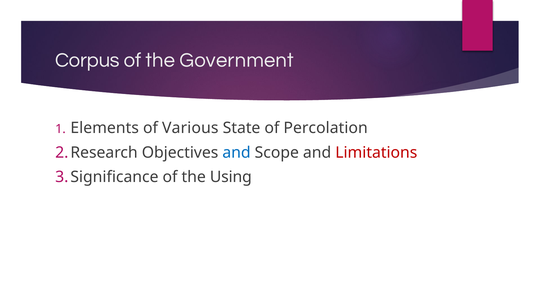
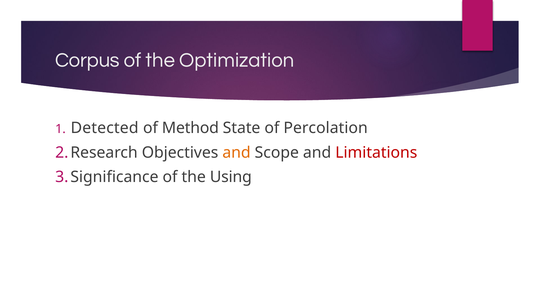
Government: Government -> Optimization (237, 60)
Elements: Elements -> Detected (105, 128)
Various: Various -> Method (190, 128)
and colour: blue -> orange (236, 152)
